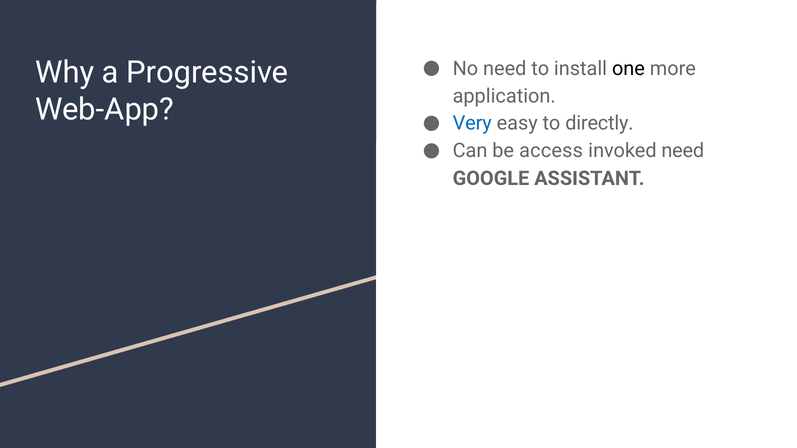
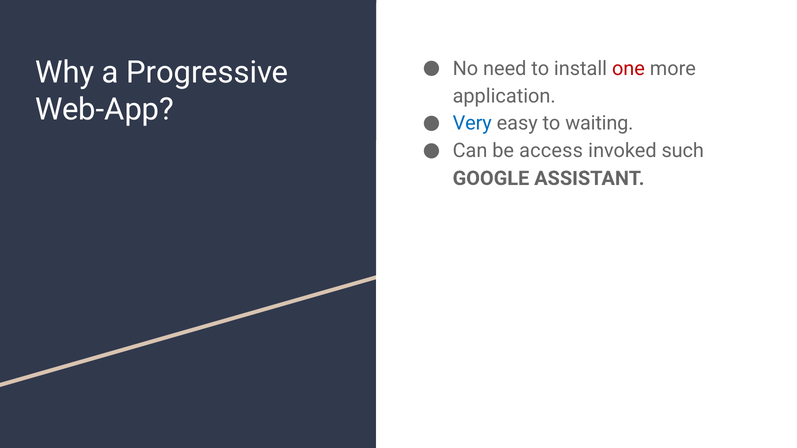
one colour: black -> red (628, 69)
directly: directly -> waiting (599, 124)
invoked need: need -> such (683, 151)
